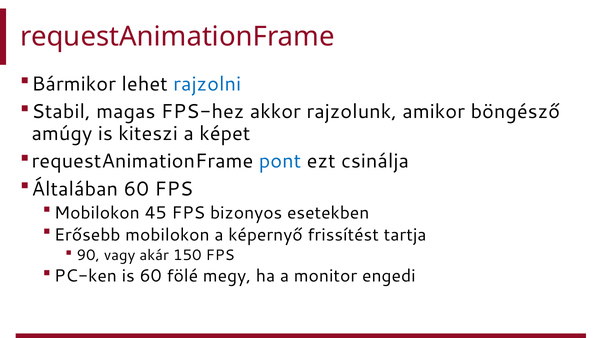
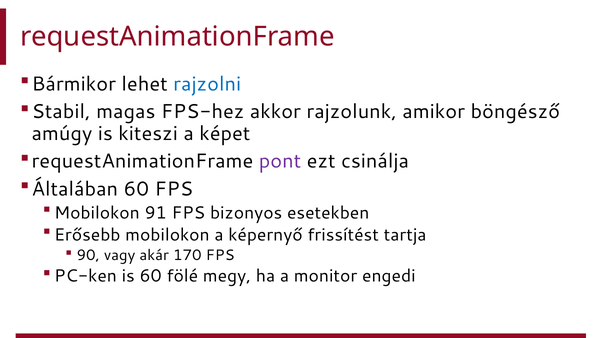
pont colour: blue -> purple (280, 161)
45: 45 -> 91 (156, 213)
150: 150 -> 170 (187, 256)
